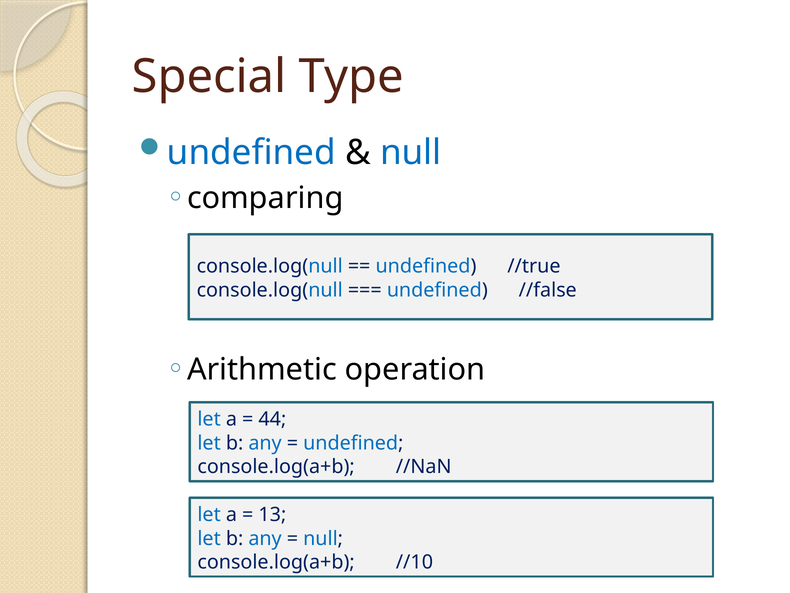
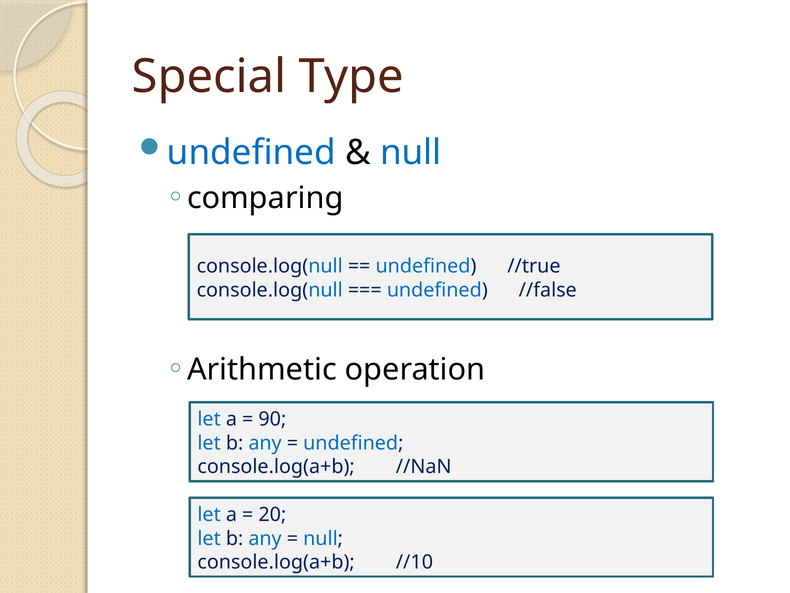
44: 44 -> 90 (272, 419)
13: 13 -> 20 (272, 514)
